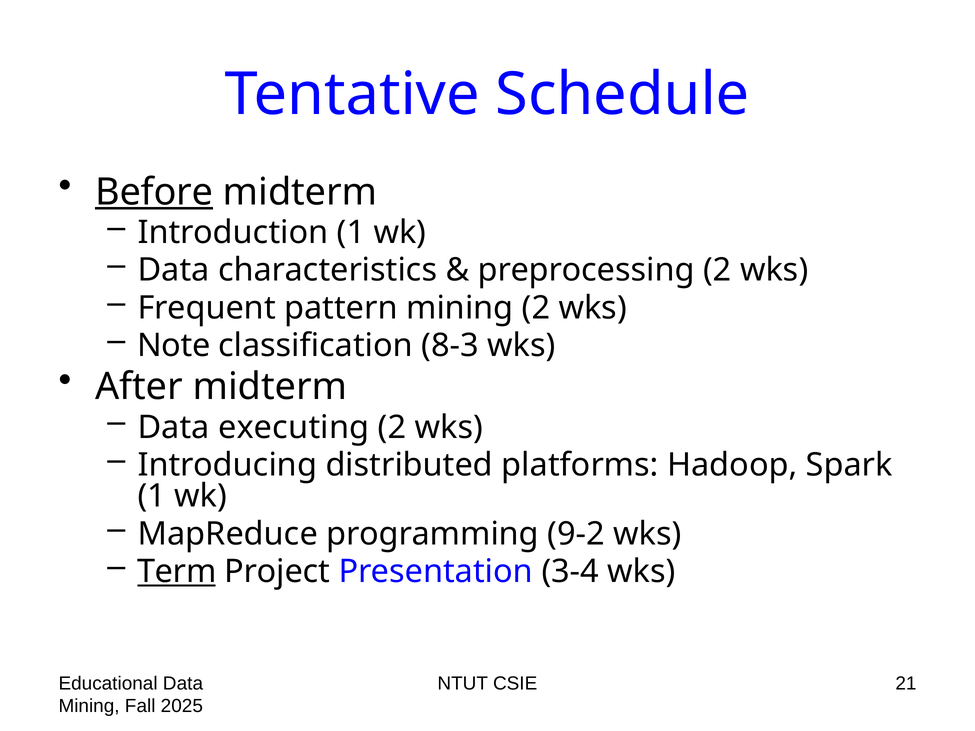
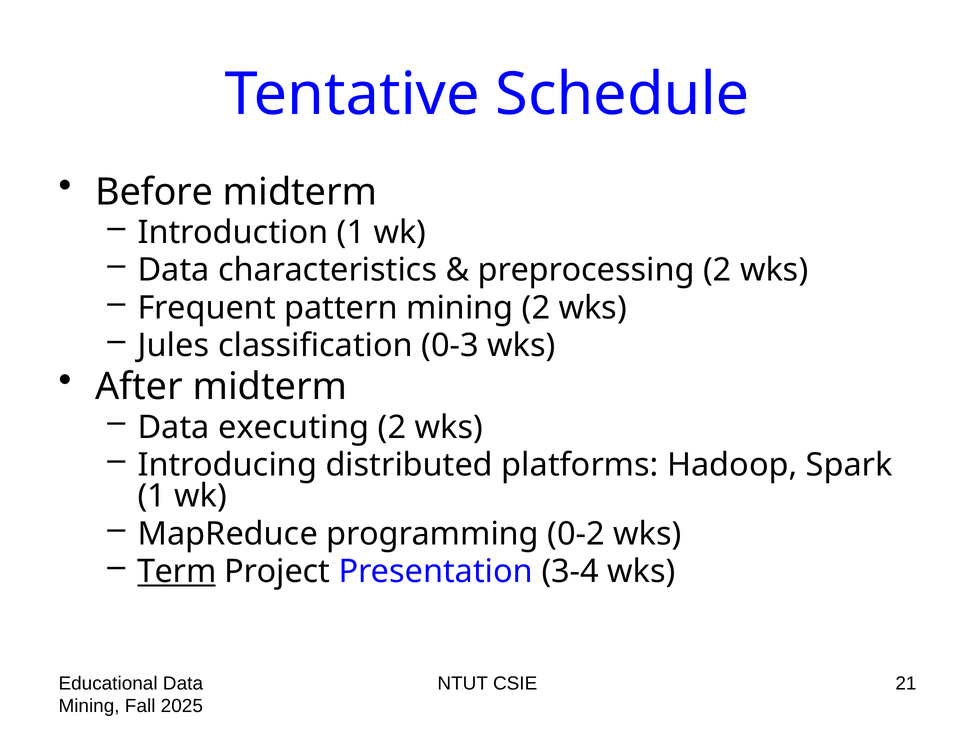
Before underline: present -> none (154, 192)
Note: Note -> Jules (174, 346)
8-3: 8-3 -> 0-3 (450, 346)
9-2: 9-2 -> 0-2 (576, 534)
